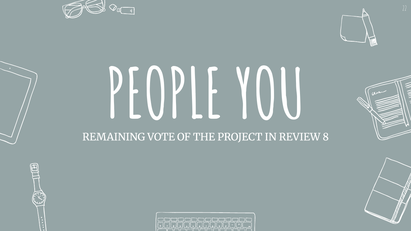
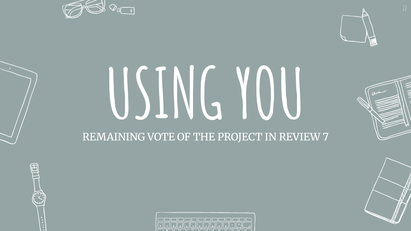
PEOPLE: PEOPLE -> USING (165, 96)
8: 8 -> 7 (326, 137)
